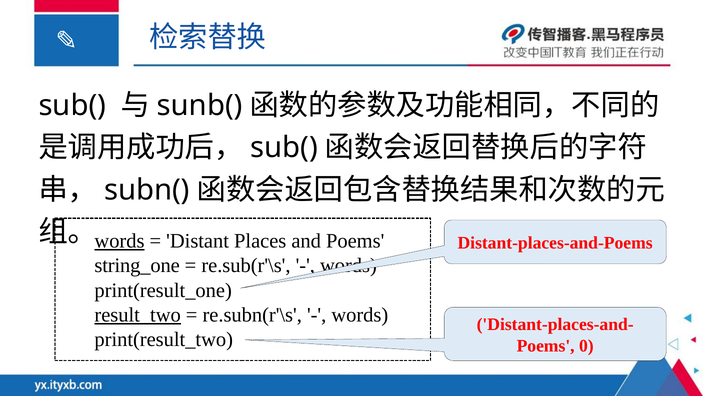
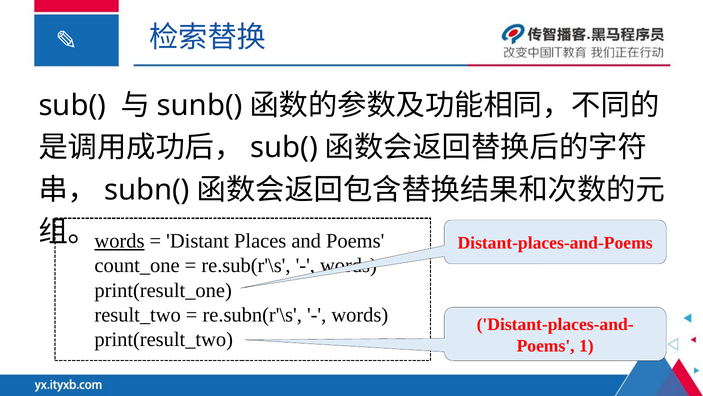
string_one: string_one -> count_one (137, 265)
result_two underline: present -> none (138, 314)
0: 0 -> 1 (586, 345)
